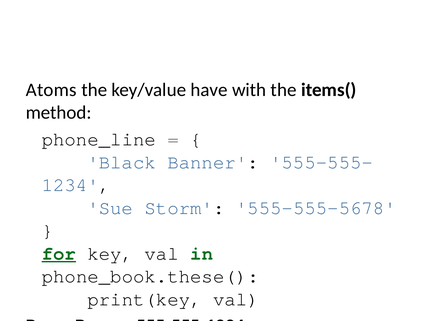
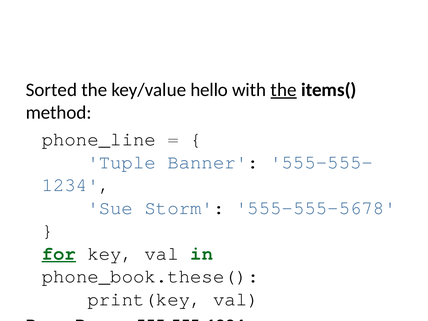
Atoms: Atoms -> Sorted (51, 90)
have: have -> hello (209, 90)
the underline: none -> present (284, 90)
Black: Black -> Tuple (122, 162)
